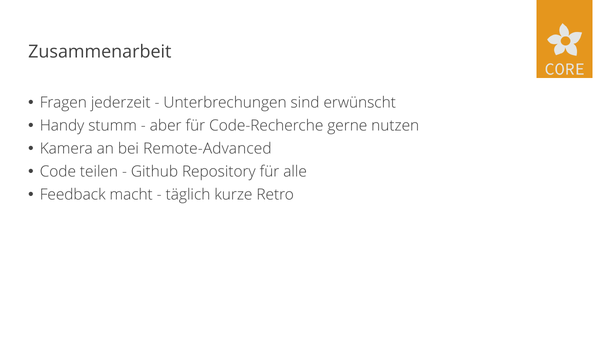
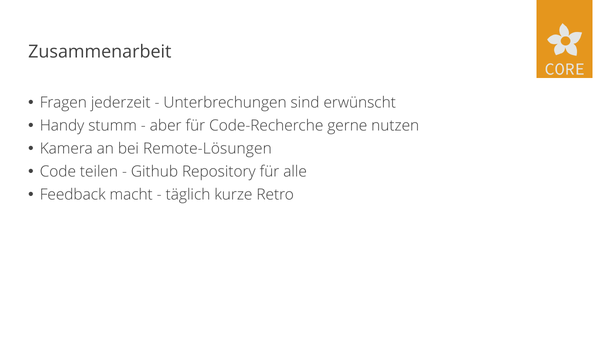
Remote-Advanced: Remote-Advanced -> Remote-Lösungen (207, 149)
